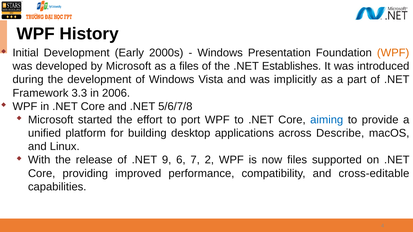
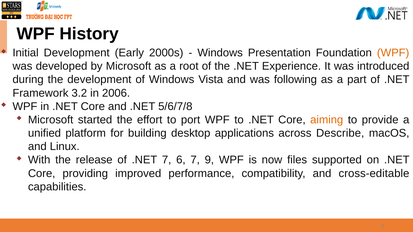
a files: files -> root (189, 66)
Establishes: Establishes -> Experience (291, 66)
implicitly: implicitly -> following (295, 80)
3.3: 3.3 -> 3.2 (79, 93)
aiming colour: blue -> orange (327, 120)
.NET 9: 9 -> 7 (167, 160)
2: 2 -> 9 (209, 160)
